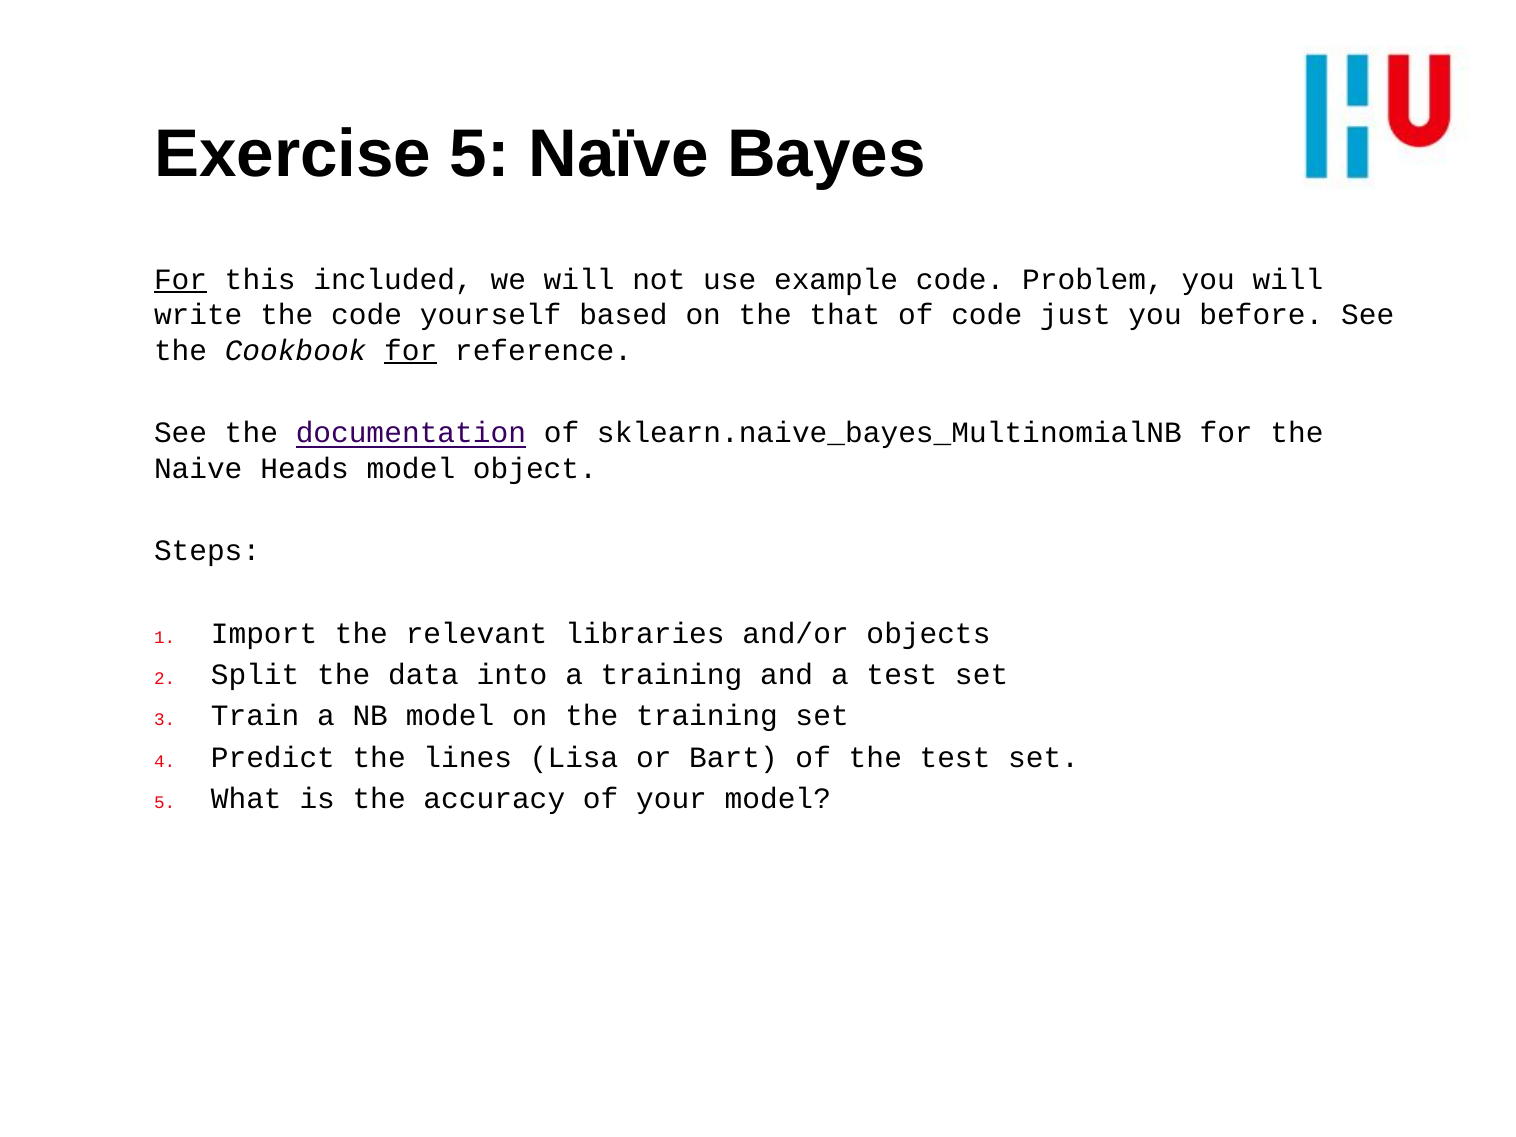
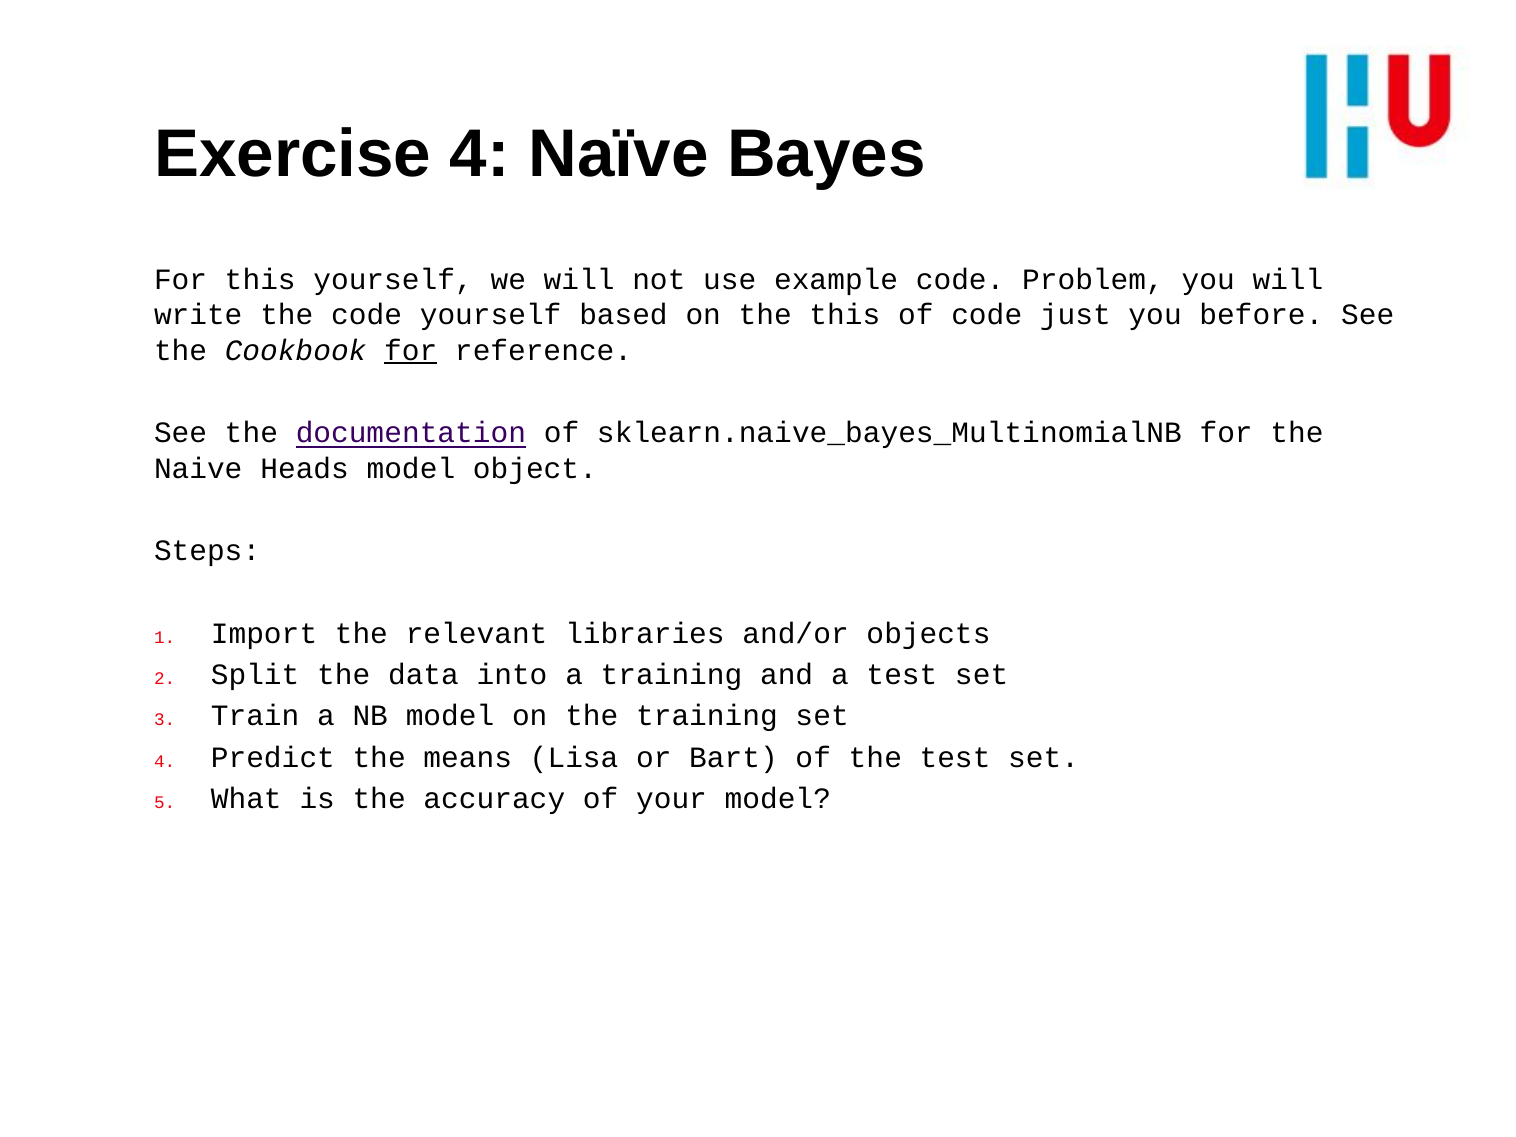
Exercise 5: 5 -> 4 (480, 154)
For underline: present -> none (181, 280)
this included: included -> yourself (393, 280)
the that: that -> this (845, 315)
lines: lines -> means (468, 757)
